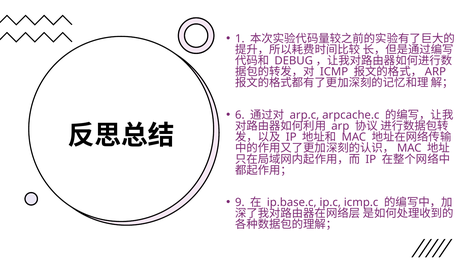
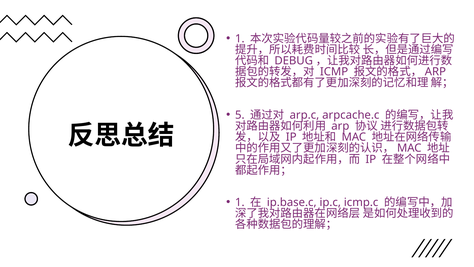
6: 6 -> 5 (240, 115)
9: 9 -> 1 (240, 202)
